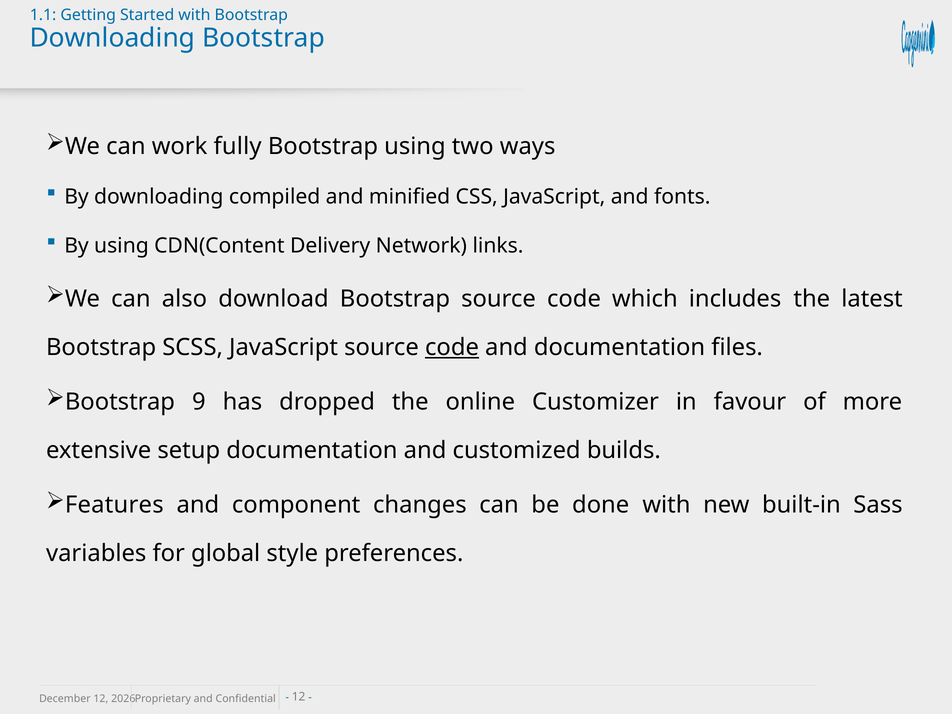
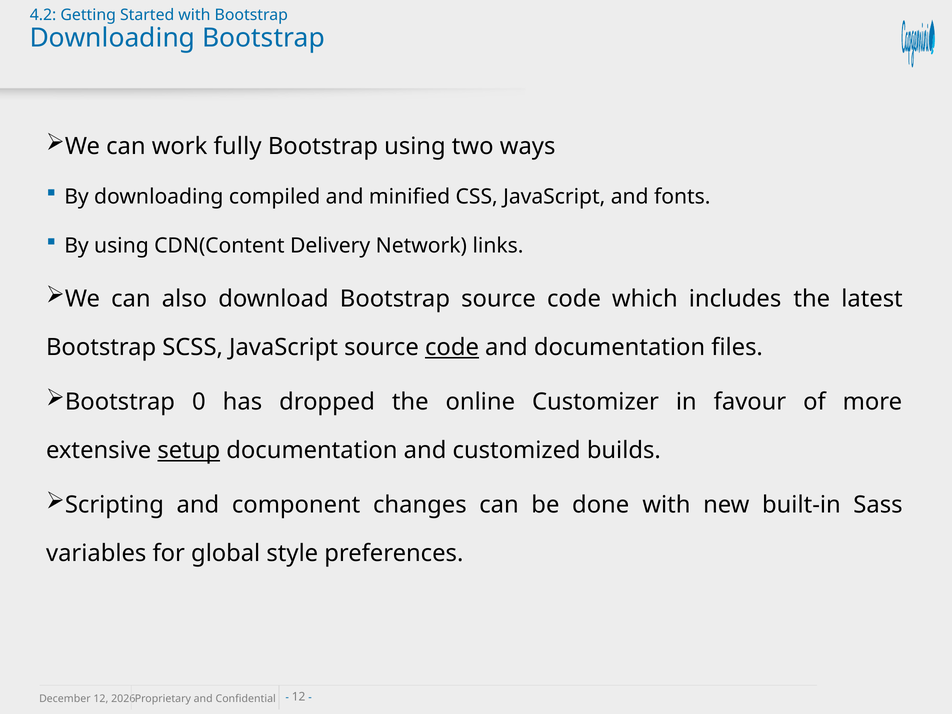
1.1: 1.1 -> 4.2 (43, 15)
9: 9 -> 0 (199, 402)
setup underline: none -> present (189, 450)
Features: Features -> Scripting (114, 505)
